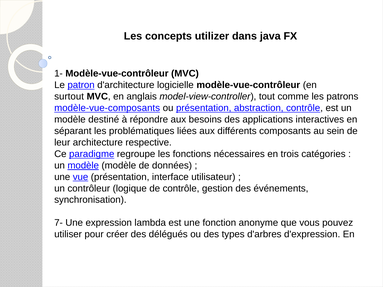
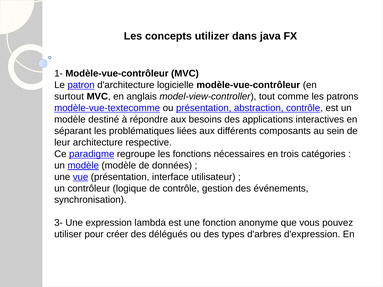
modèle-vue-composants: modèle-vue-composants -> modèle-vue-textecomme (107, 108)
7-: 7- -> 3- (59, 223)
